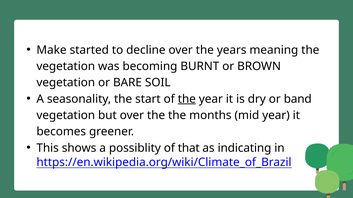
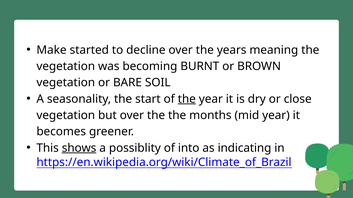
band: band -> close (298, 99)
shows underline: none -> present (79, 148)
that: that -> into (189, 148)
